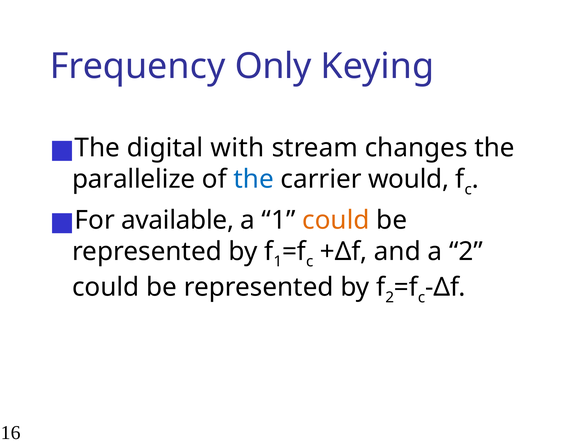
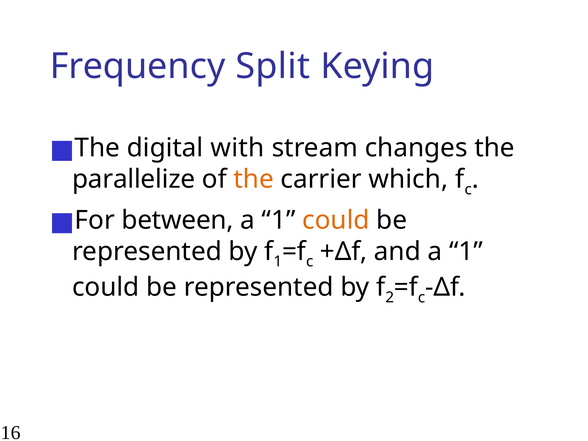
Only: Only -> Split (273, 66)
the colour: blue -> orange (254, 179)
would: would -> which (408, 179)
available: available -> between (178, 220)
and a 2: 2 -> 1 (466, 252)
